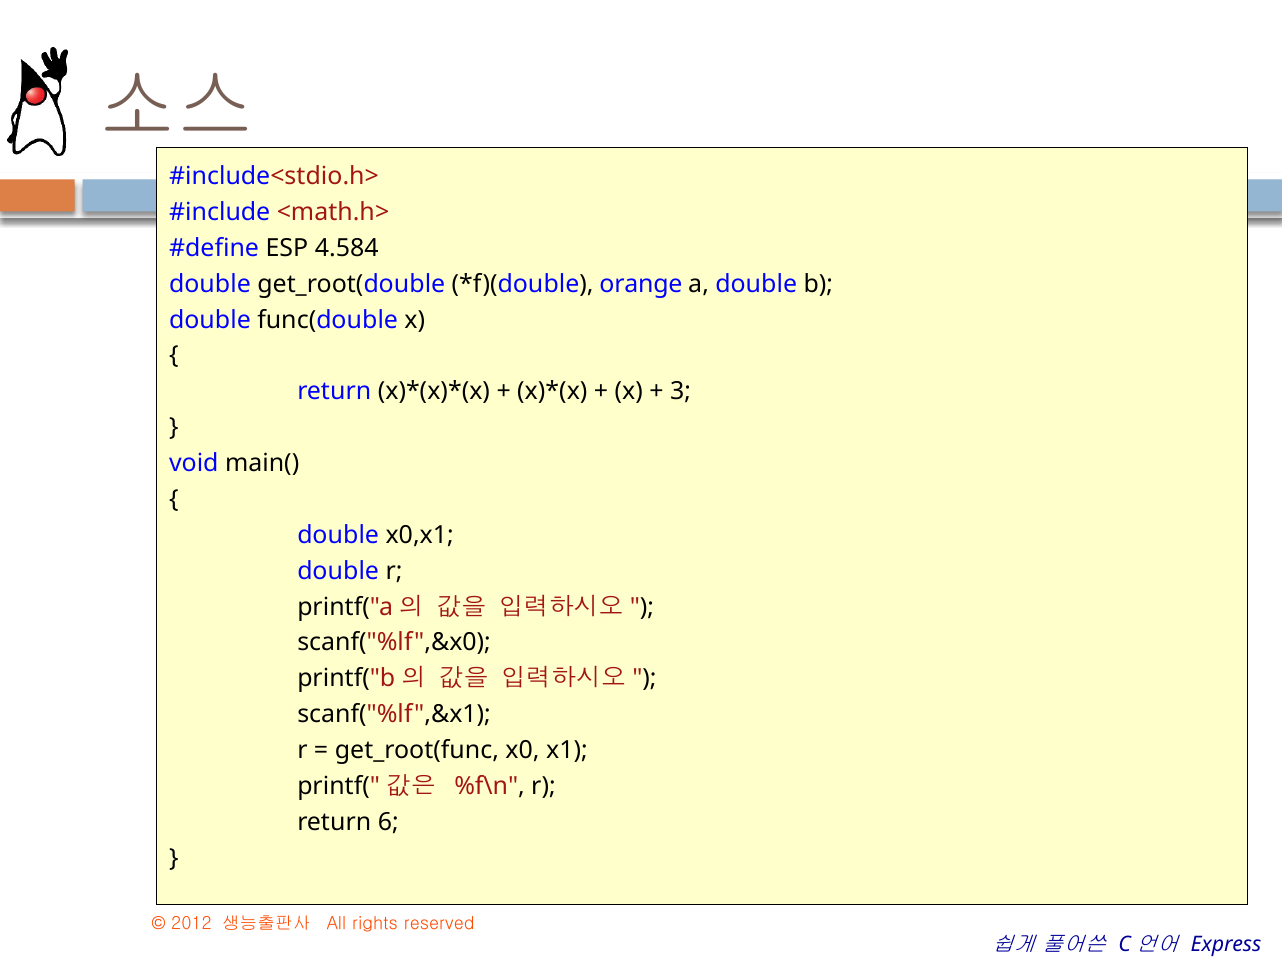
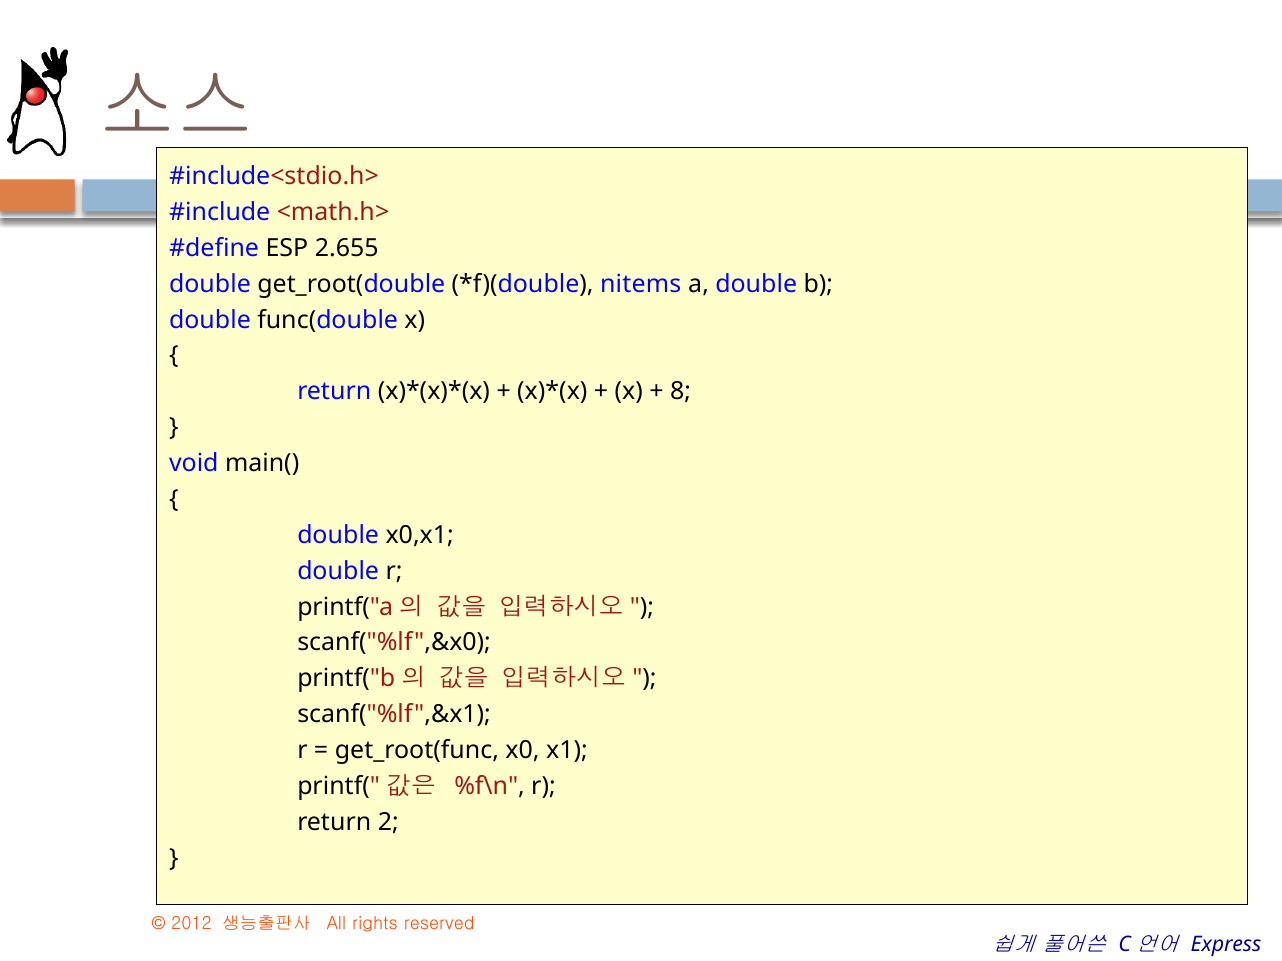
4.584: 4.584 -> 2.655 (347, 248)
orange: orange -> nitems (641, 284)
3: 3 -> 8 (681, 392)
6: 6 -> 2 (388, 822)
